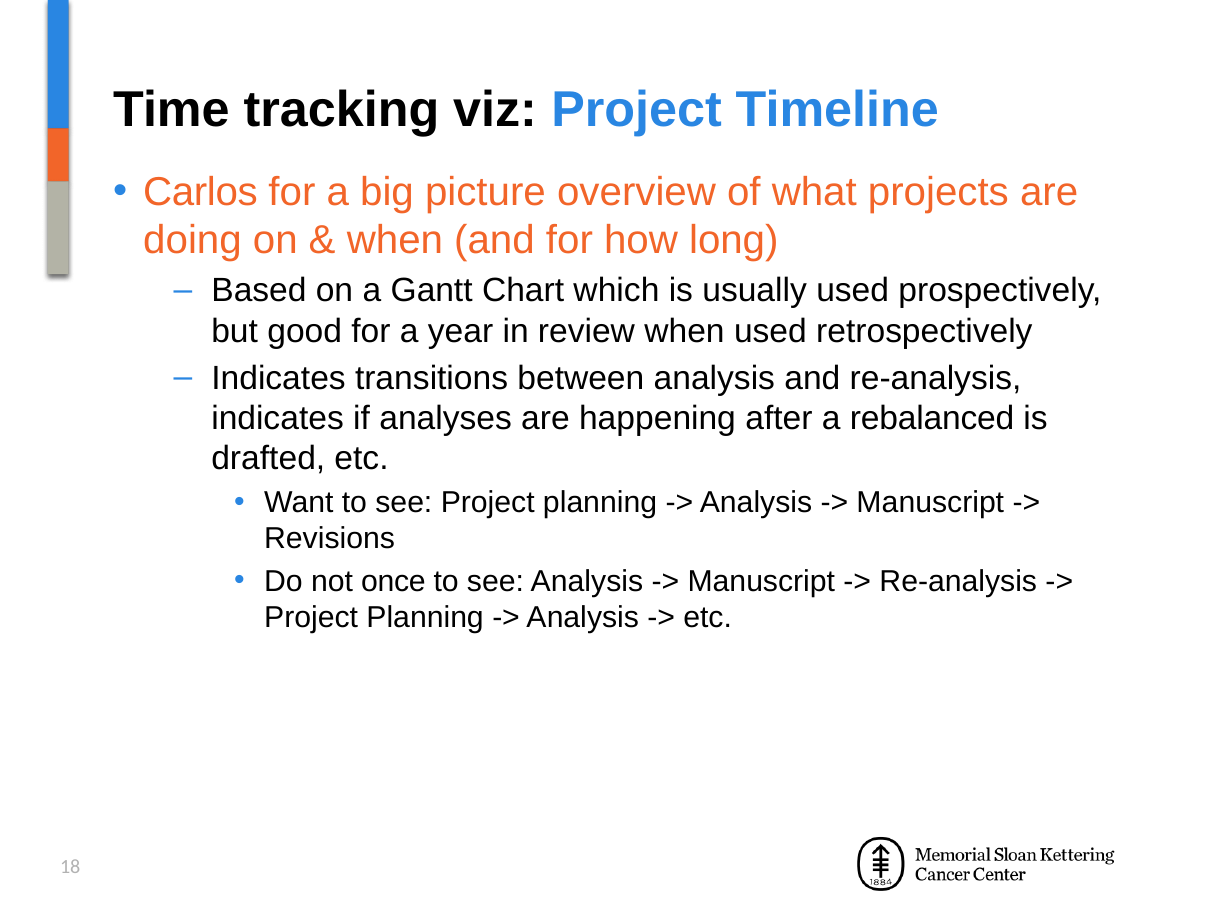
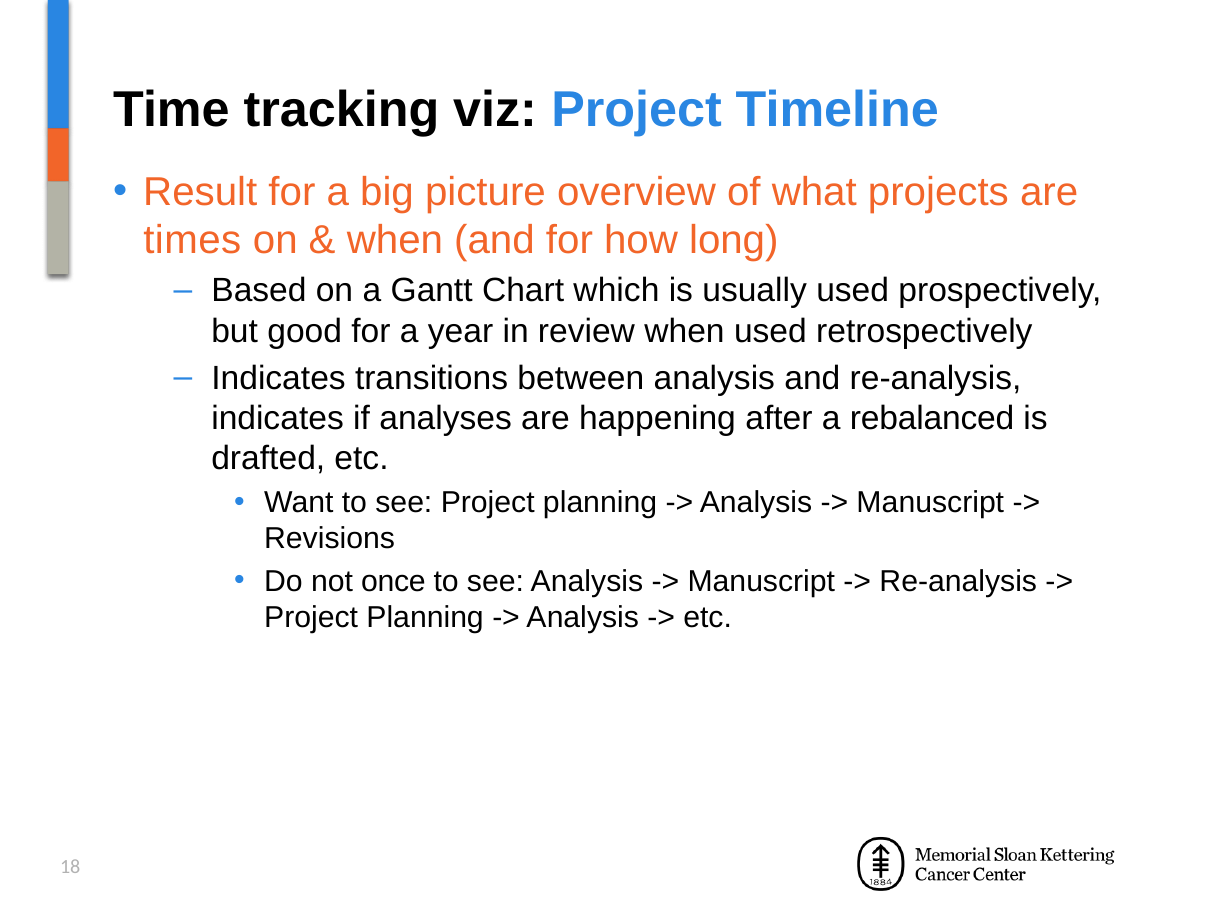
Carlos: Carlos -> Result (200, 192)
doing: doing -> times (192, 240)
